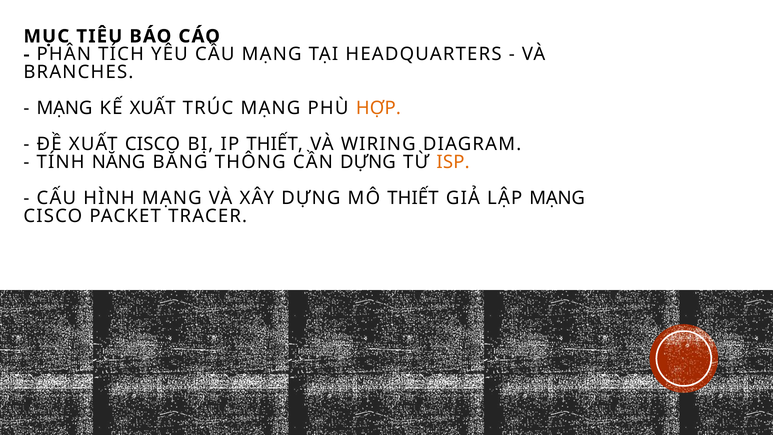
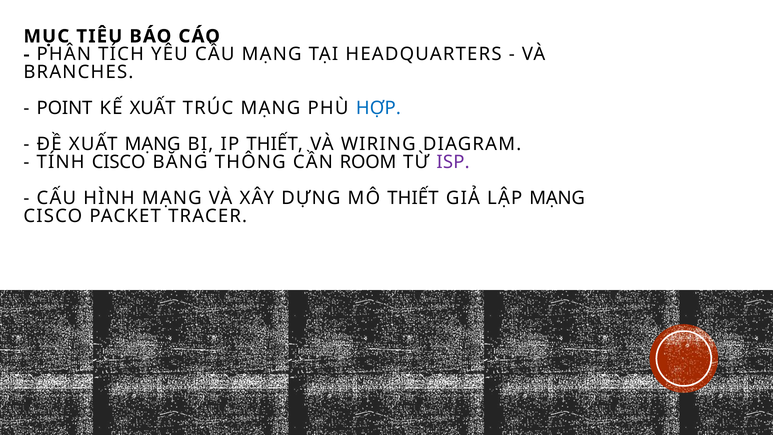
MẠNG: MẠNG -> POINT (64, 108)
HỢP colour: orange -> blue (378, 108)
XUẤT CISCO: CISCO -> MẠNG (153, 144)
TÍNH NĂNG: NĂNG -> CISCO (119, 162)
CẦN DỰNG: DỰNG -> ROOM (368, 162)
ISP colour: orange -> purple (453, 162)
